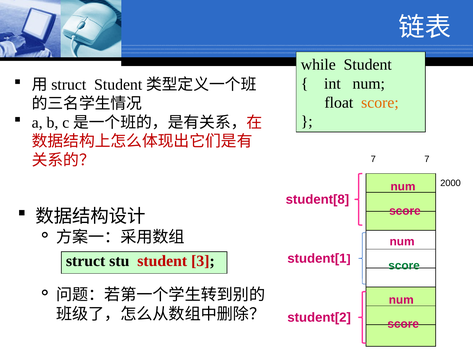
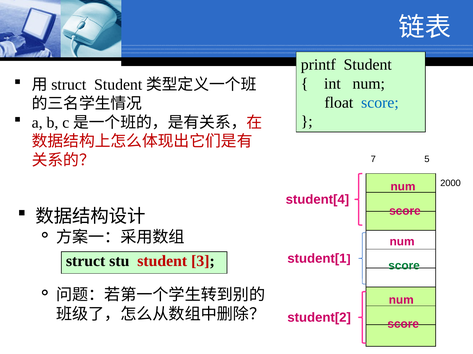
while: while -> printf (318, 65)
score colour: orange -> blue (380, 103)
7 7: 7 -> 5 (427, 159)
student[8: student[8 -> student[4 (317, 200)
